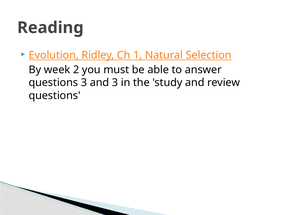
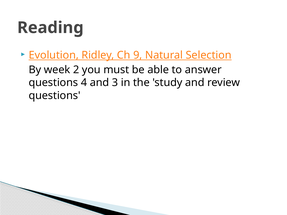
1: 1 -> 9 (138, 55)
questions 3: 3 -> 4 (84, 83)
